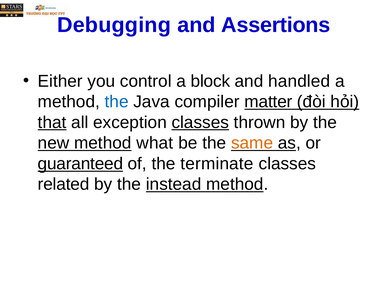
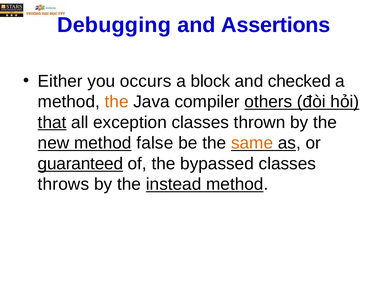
control: control -> occurs (146, 81)
handled: handled -> checked (299, 81)
the colour: blue -> orange (117, 102)
matter: matter -> others (268, 102)
classes underline: present -> none (200, 122)
what: what -> false (155, 143)
terminate: terminate -> bypassed (217, 164)
related: related -> throws (63, 184)
